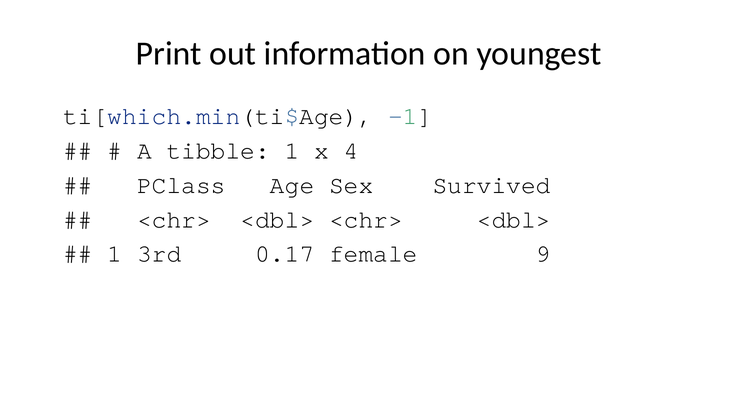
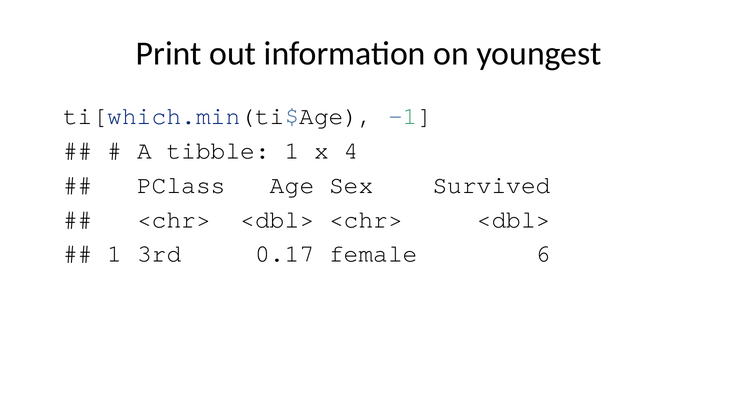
9: 9 -> 6 (543, 254)
